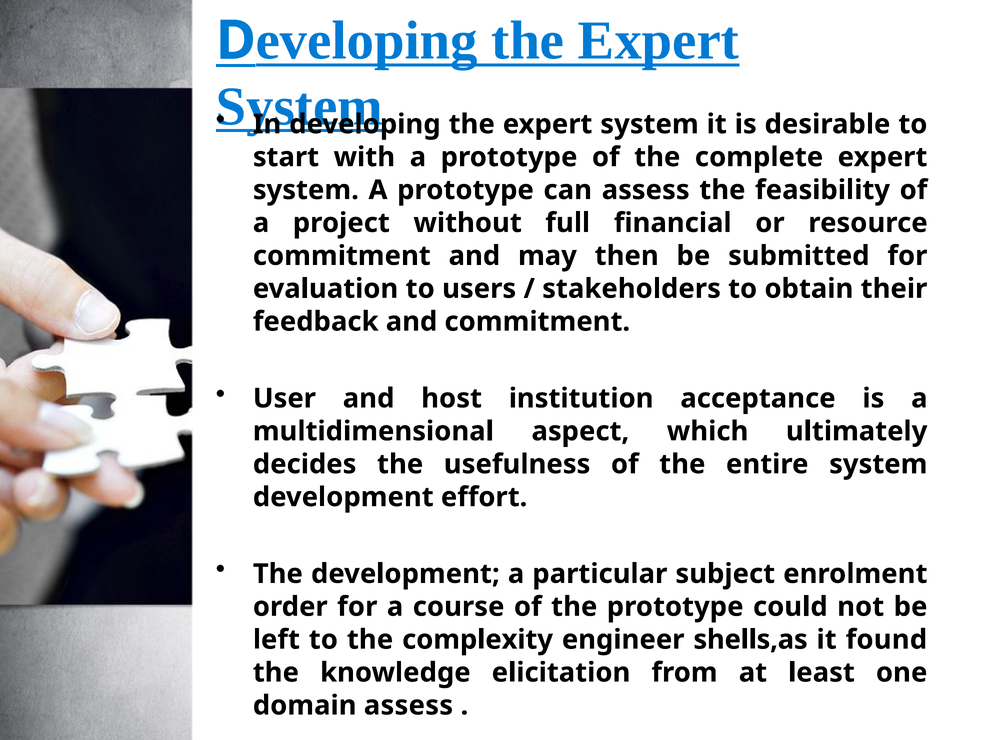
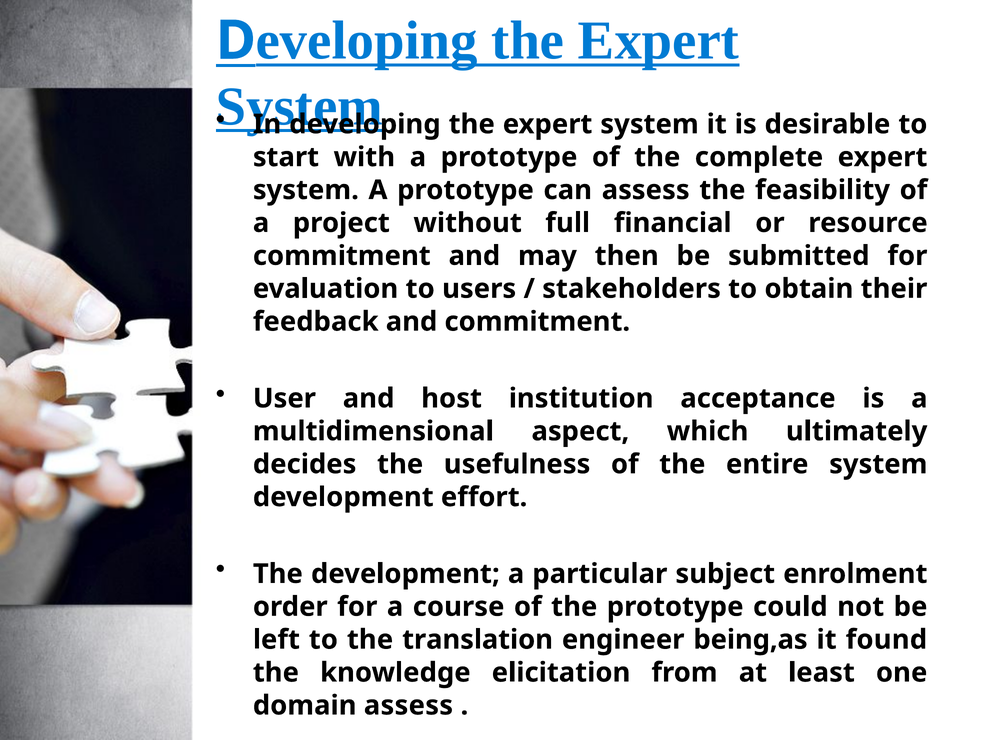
complexity: complexity -> translation (478, 640)
shells,as: shells,as -> being,as (750, 640)
